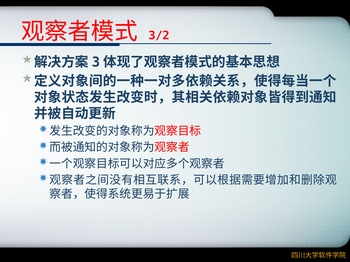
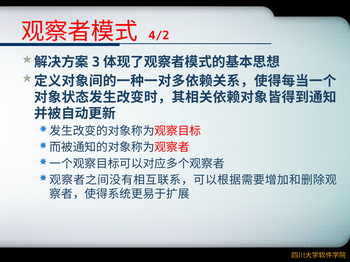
3/2: 3/2 -> 4/2 (159, 36)
